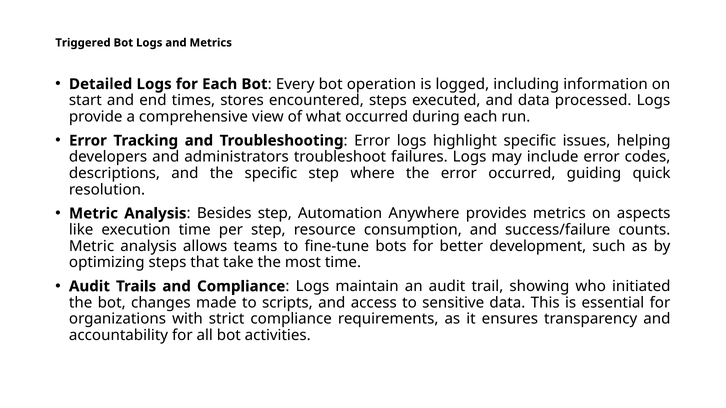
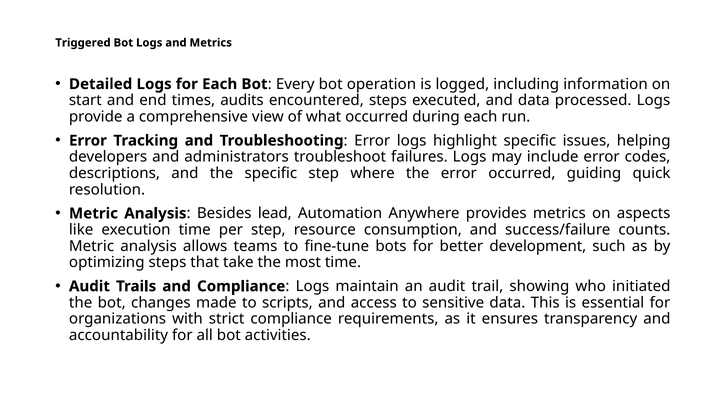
stores: stores -> audits (242, 100)
Besides step: step -> lead (275, 214)
